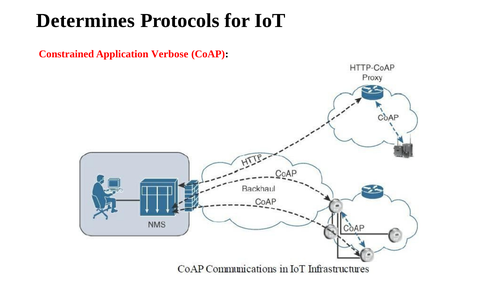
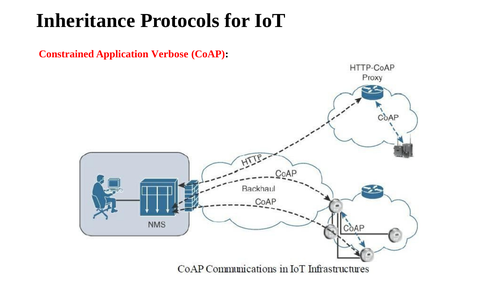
Determines: Determines -> Inheritance (86, 21)
